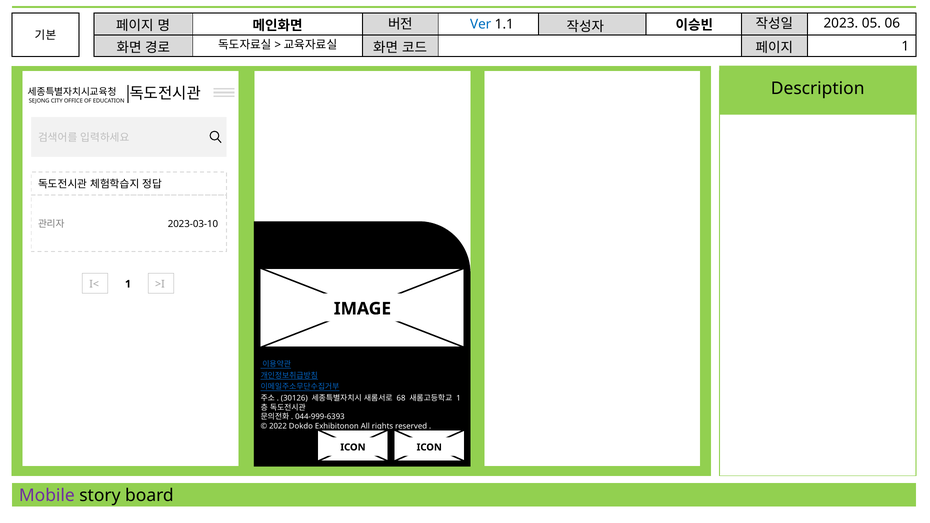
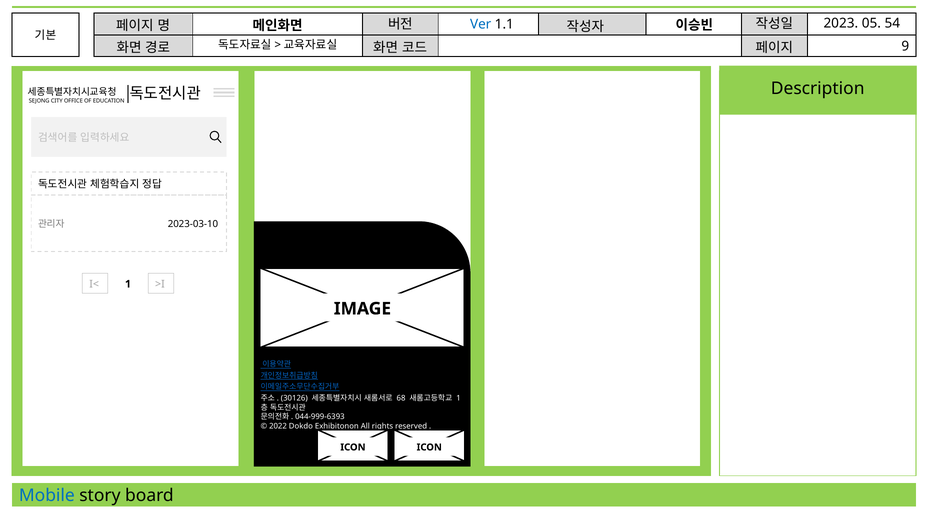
06: 06 -> 54 (892, 23)
1: 1 -> 9 (905, 46)
Mobile colour: purple -> blue (47, 496)
